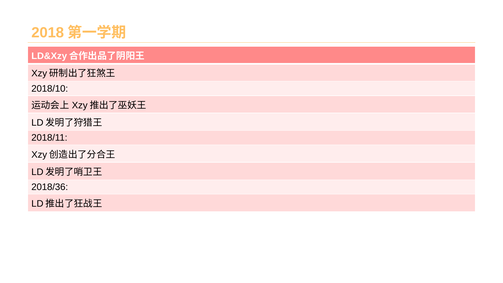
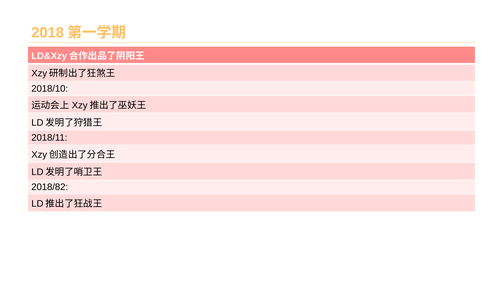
2018/36: 2018/36 -> 2018/82 (50, 187)
